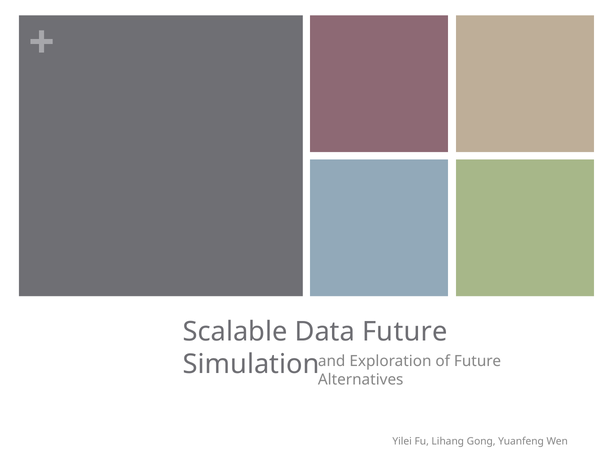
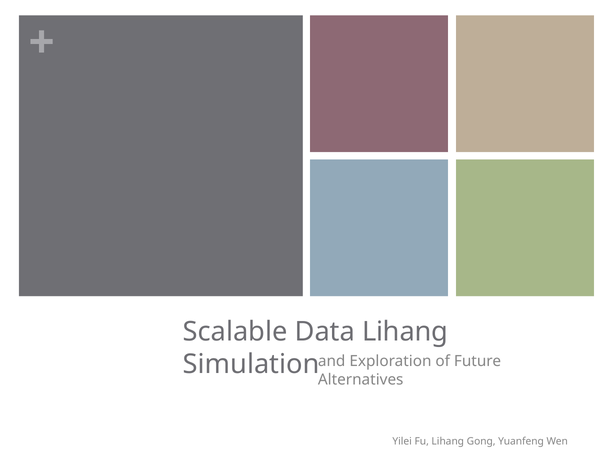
Data Future: Future -> Lihang (405, 331)
